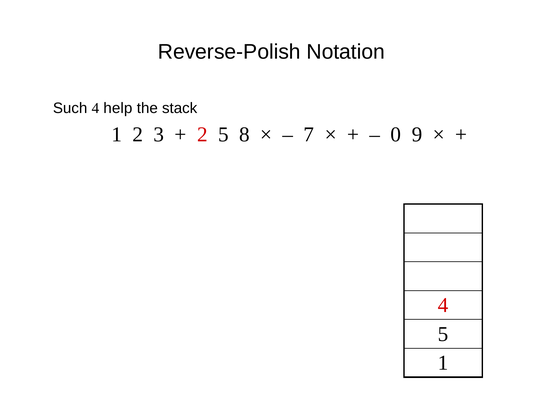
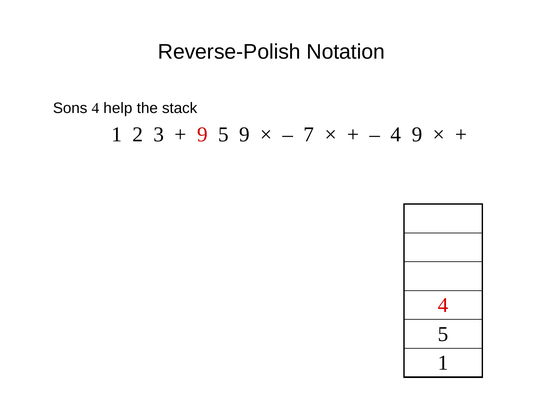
Such: Such -> Sons (70, 108)
2: 2 -> 9 (202, 134)
5 8: 8 -> 9 (244, 134)
0: 0 -> 4 (396, 134)
